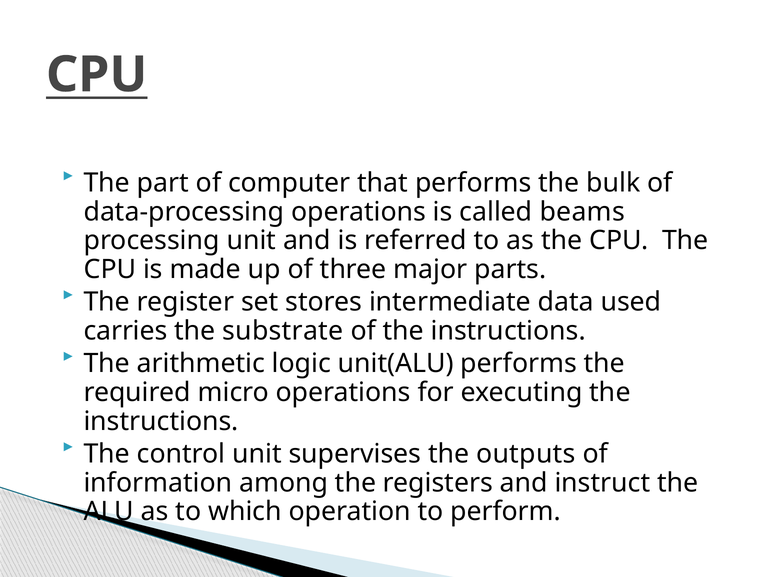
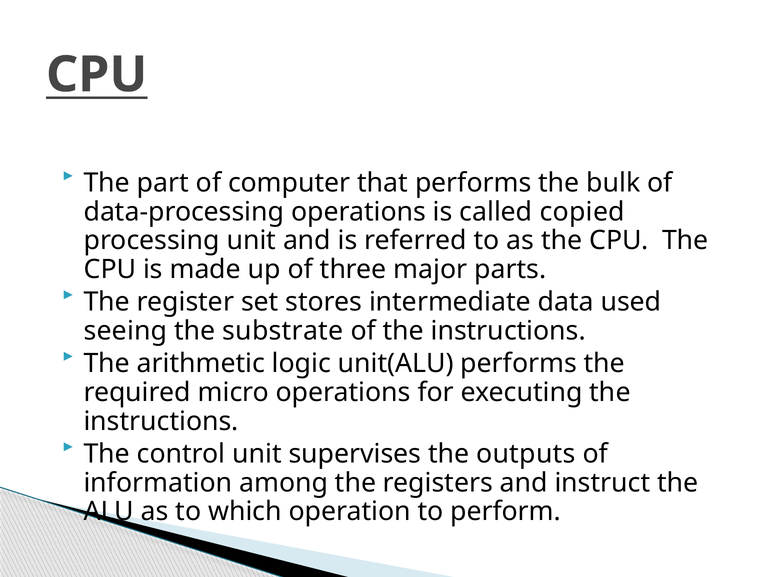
beams: beams -> copied (582, 212)
carries: carries -> seeing (125, 331)
